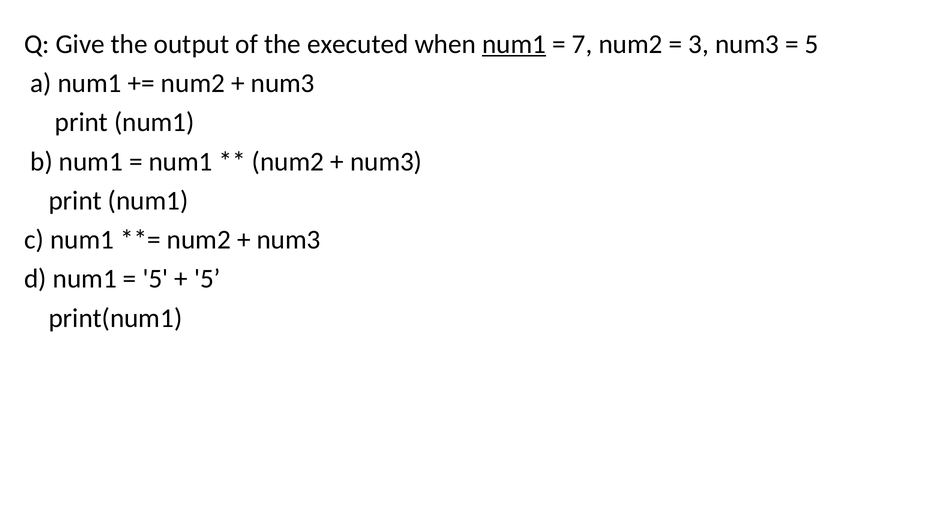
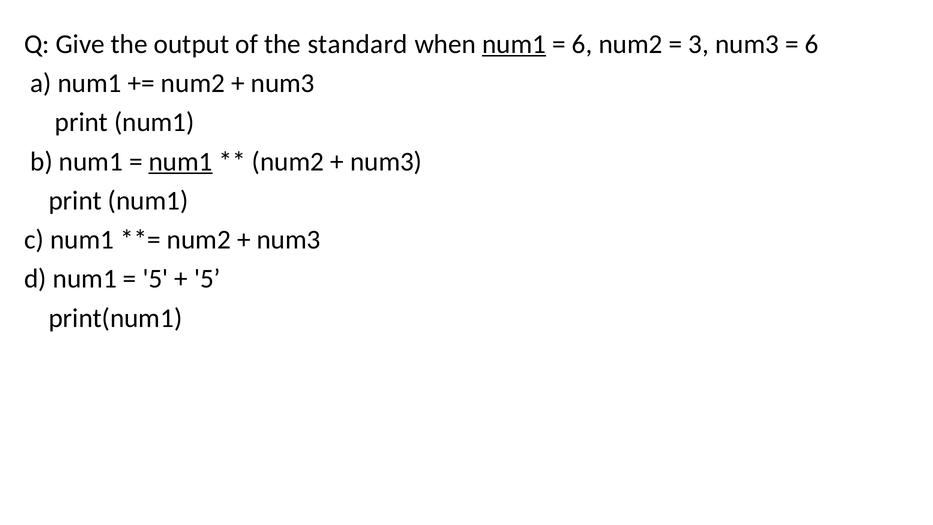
executed: executed -> standard (358, 44)
7: 7 -> 6 (582, 44)
5: 5 -> 6 (812, 44)
num1 underline: none -> present (181, 162)
